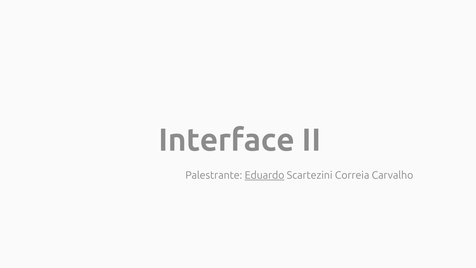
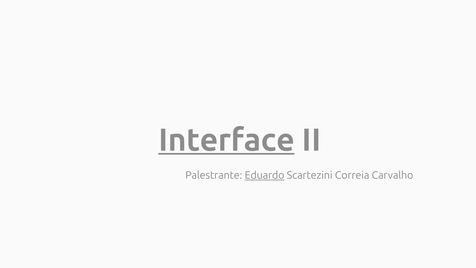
Interface underline: none -> present (227, 140)
